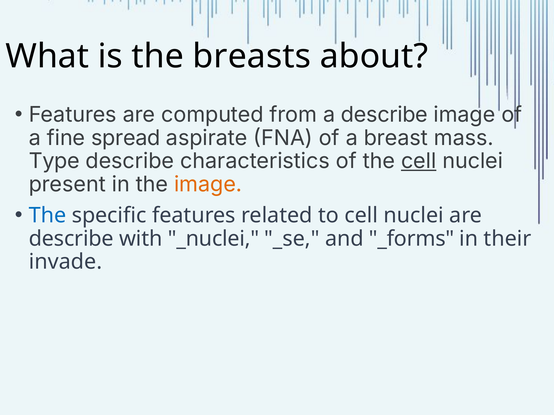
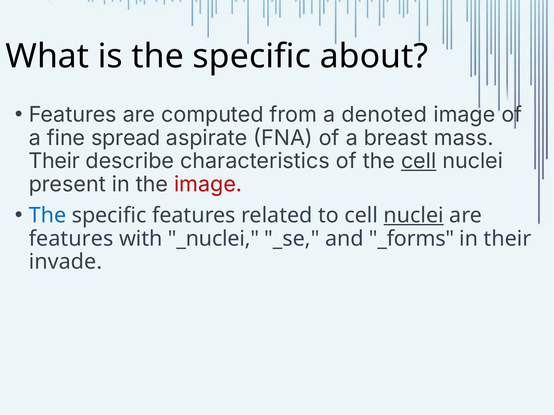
is the breasts: breasts -> specific (252, 56)
a describe: describe -> denoted (384, 115)
Type: Type -> Their (54, 161)
image colour: orange -> red (208, 185)
nuclei underline: none -> present (414, 216)
describe: describe -> features (71, 239)
